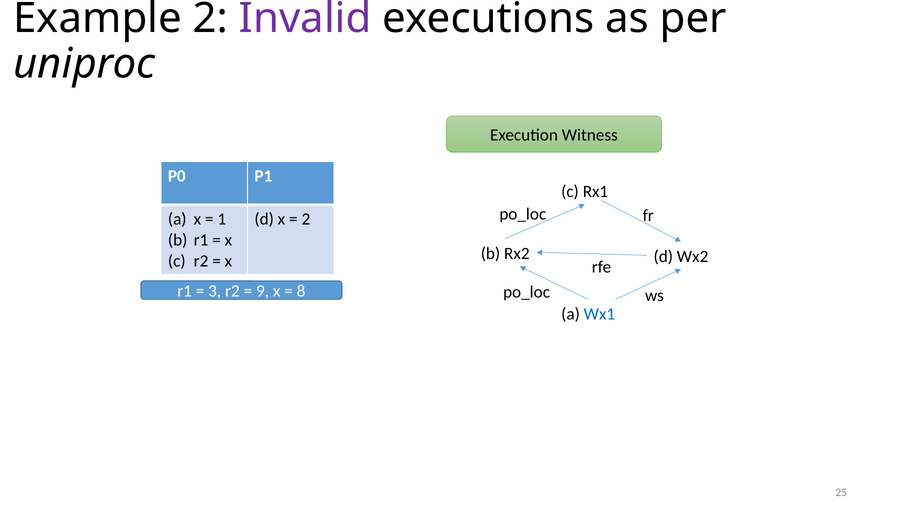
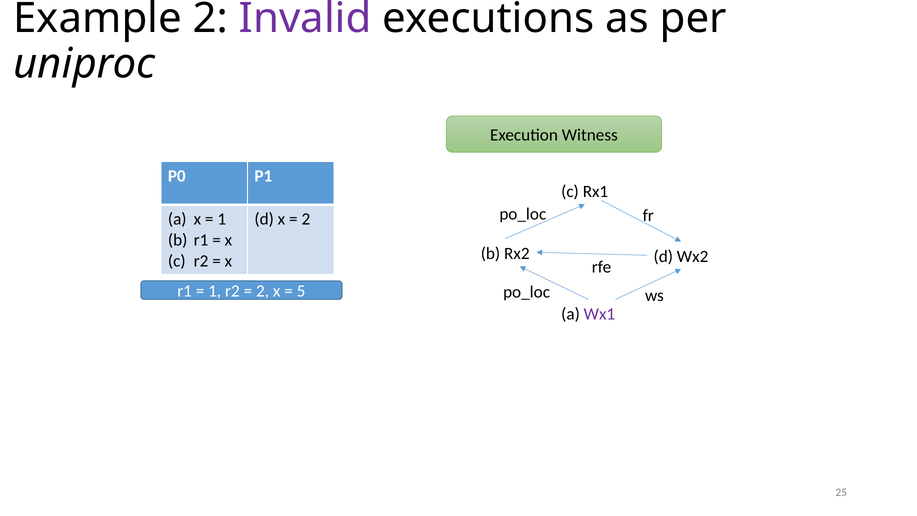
3: 3 -> 1 (215, 291)
9: 9 -> 2 (263, 291)
8: 8 -> 5 (301, 291)
Wx1 colour: blue -> purple (599, 314)
